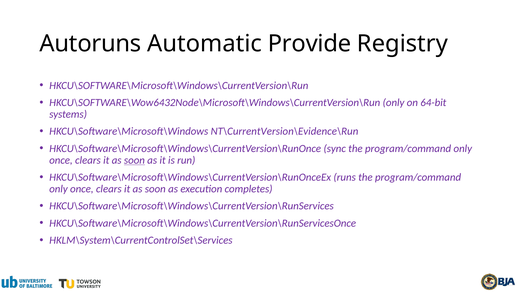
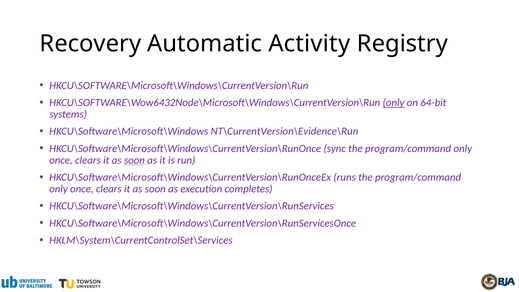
Autoruns: Autoruns -> Recovery (90, 44)
Provide: Provide -> Activity (309, 44)
only underline: none -> present (394, 103)
